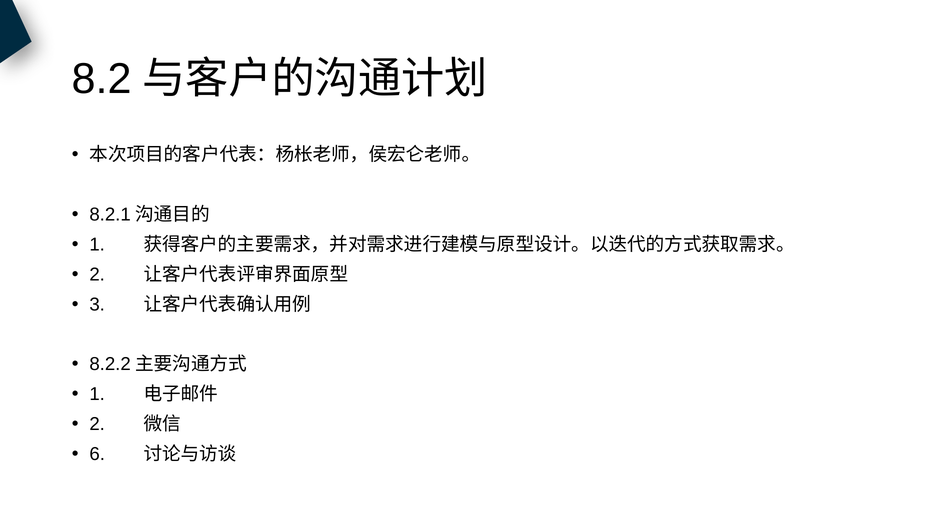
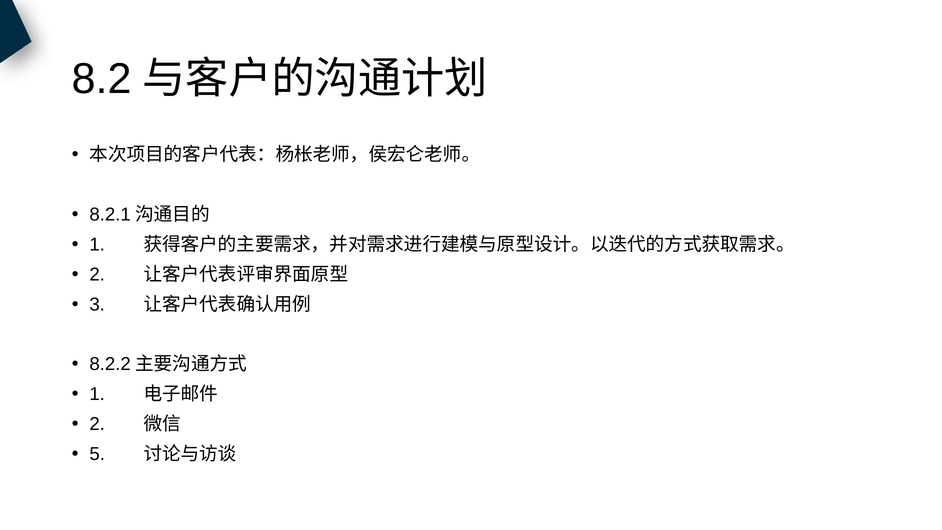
6: 6 -> 5 (97, 454)
